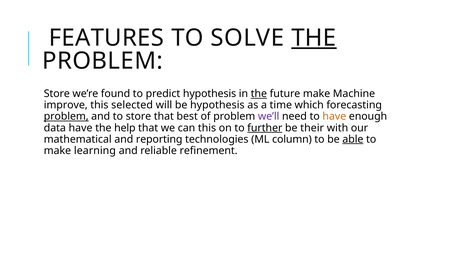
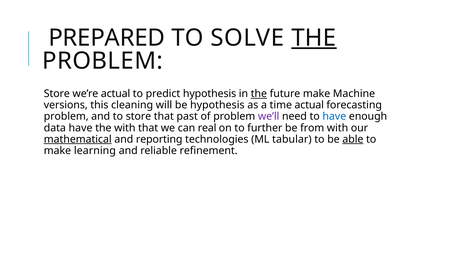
FEATURES: FEATURES -> PREPARED (107, 38)
we’re found: found -> actual (116, 94)
improve: improve -> versions (66, 105)
selected: selected -> cleaning (132, 105)
time which: which -> actual (309, 105)
problem underline: present -> none (66, 116)
best: best -> past (187, 116)
have colour: orange -> blue (334, 116)
the help: help -> with (125, 128)
can this: this -> real (207, 128)
further underline: present -> none (265, 128)
their: their -> from (312, 128)
mathematical underline: none -> present (78, 139)
column: column -> tabular (292, 139)
